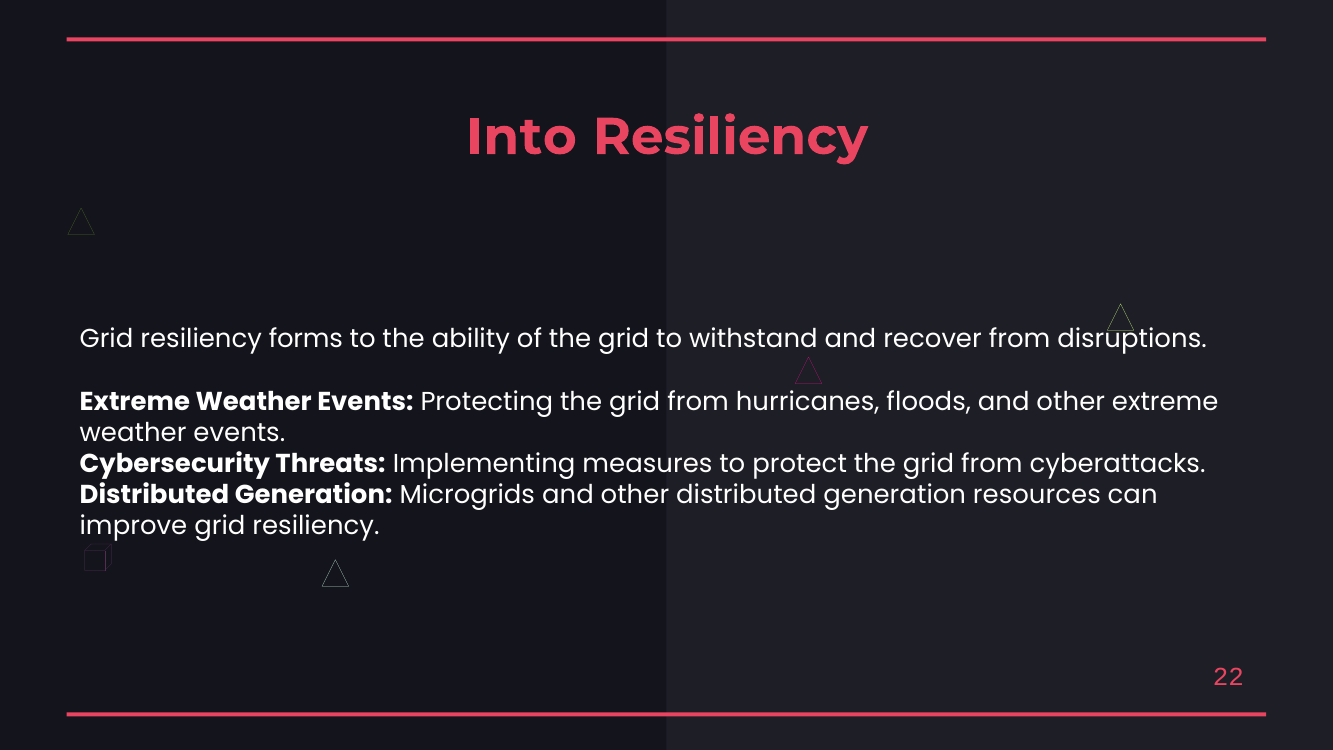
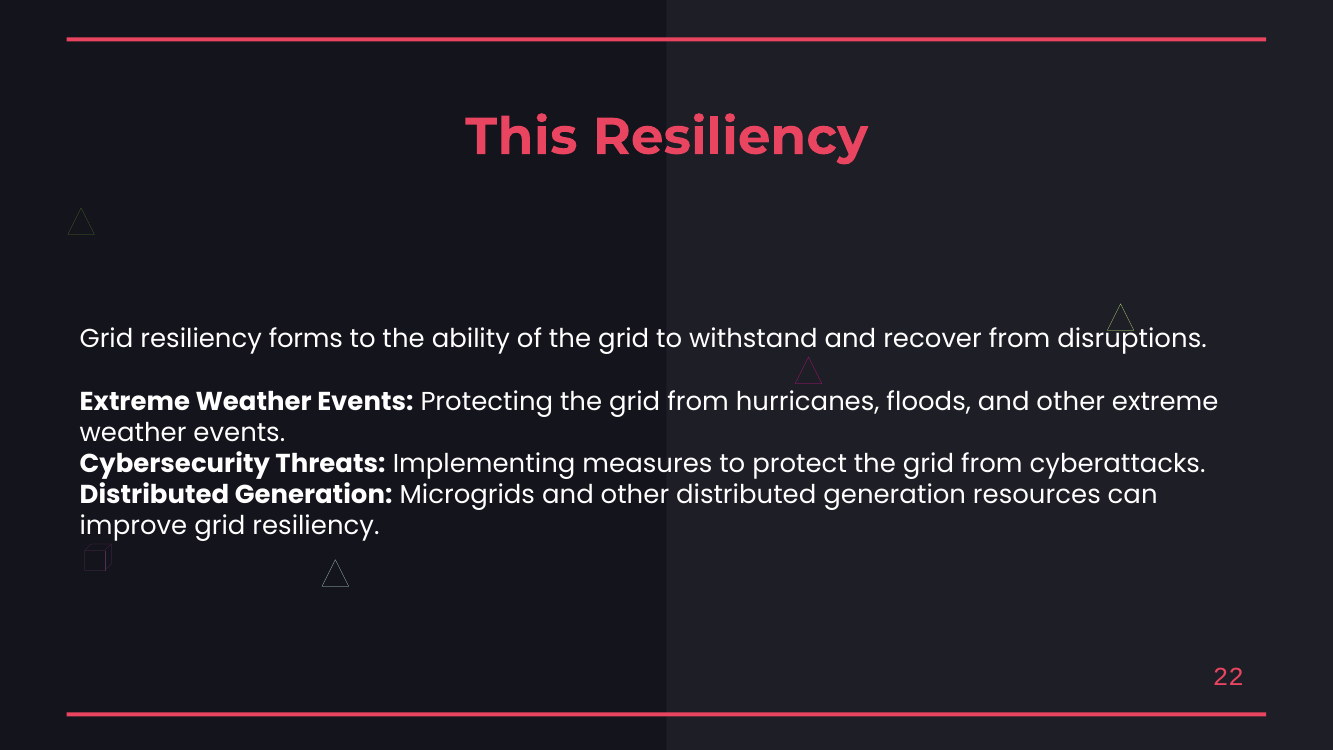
Into: Into -> This (521, 137)
